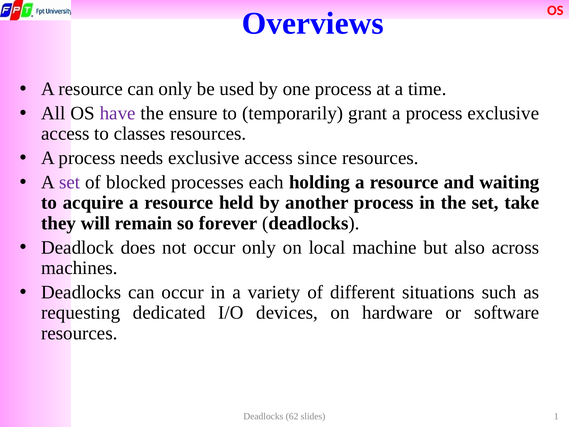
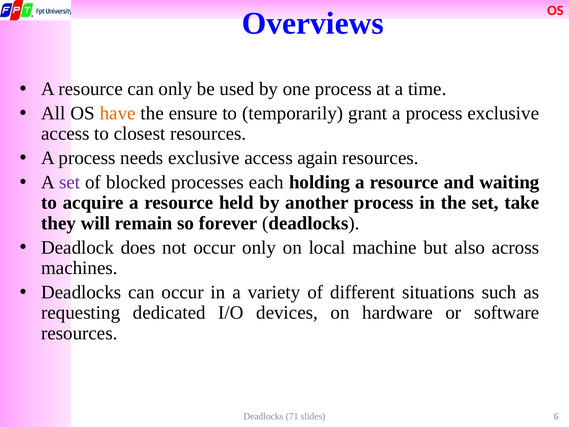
have colour: purple -> orange (118, 113)
classes: classes -> closest (140, 134)
since: since -> again (318, 158)
62: 62 -> 71 (292, 416)
1: 1 -> 6 (556, 416)
